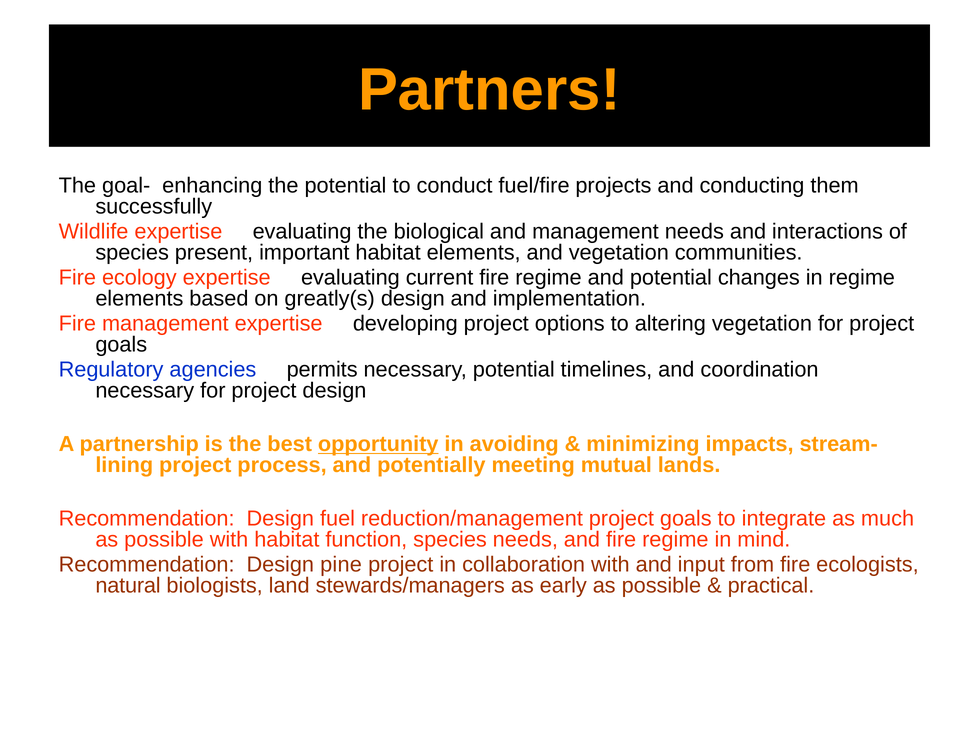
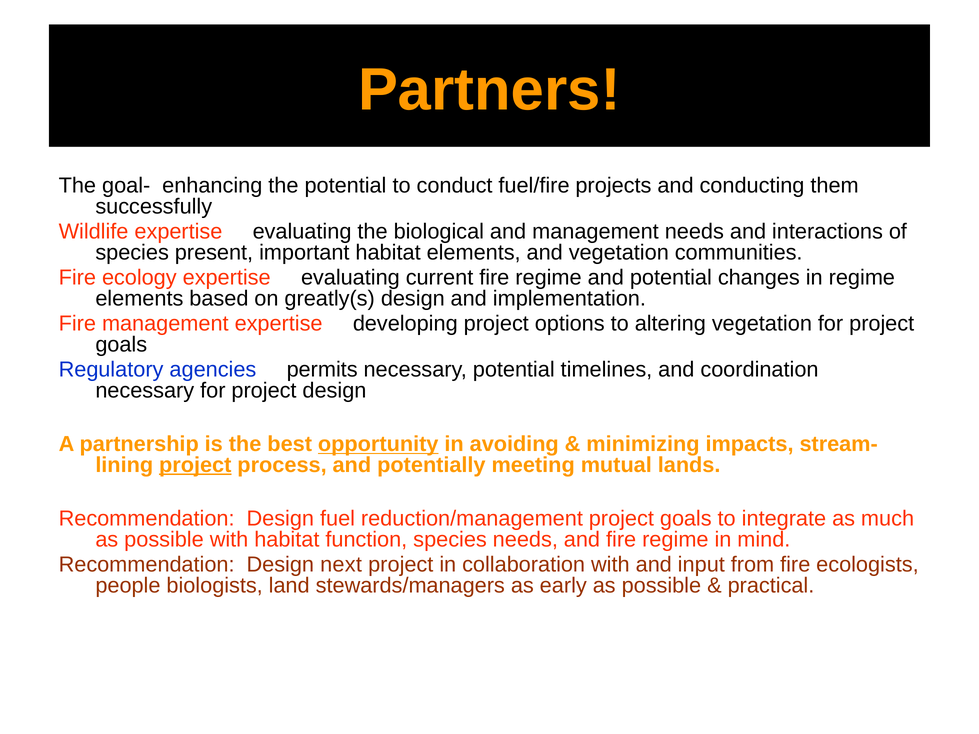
project underline: none -> present (195, 465)
pine: pine -> next (341, 565)
natural: natural -> people (128, 586)
